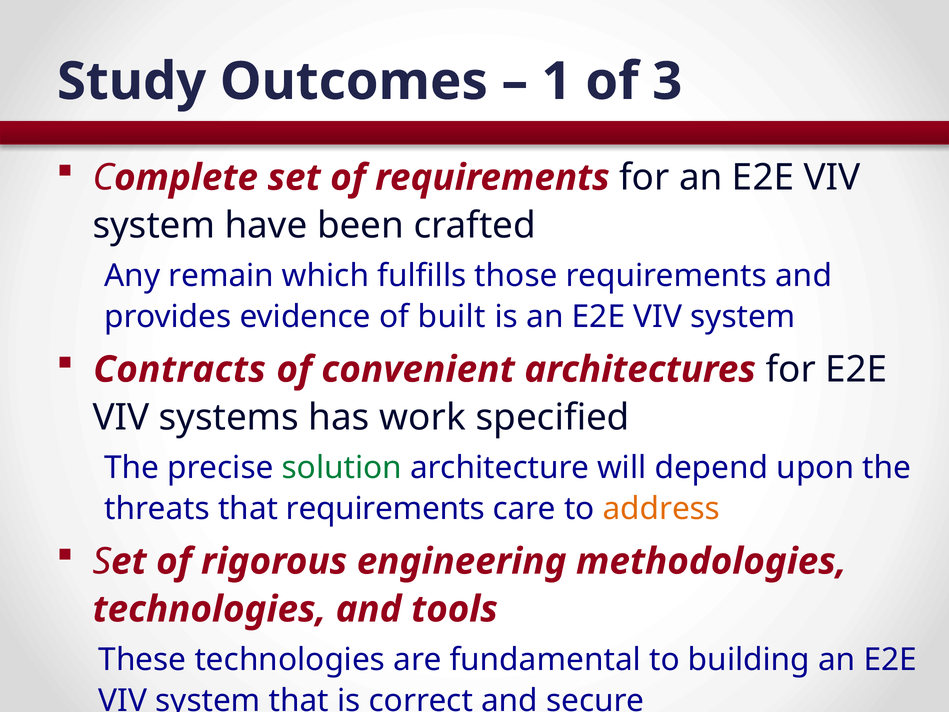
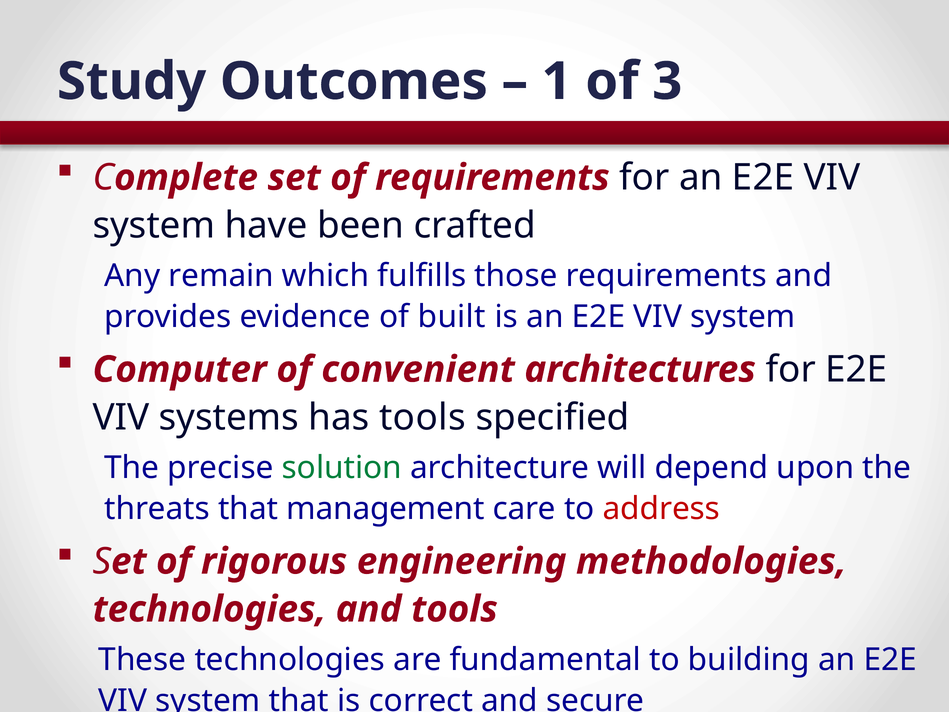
Contracts: Contracts -> Computer (180, 369)
has work: work -> tools (422, 417)
that requirements: requirements -> management (385, 509)
address colour: orange -> red (661, 509)
